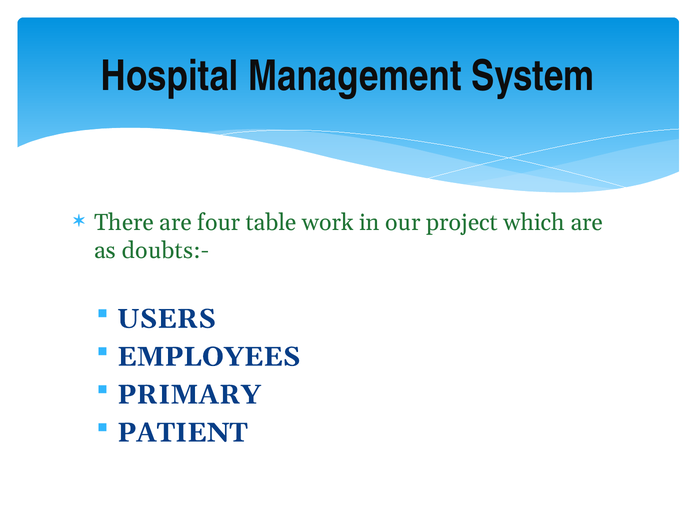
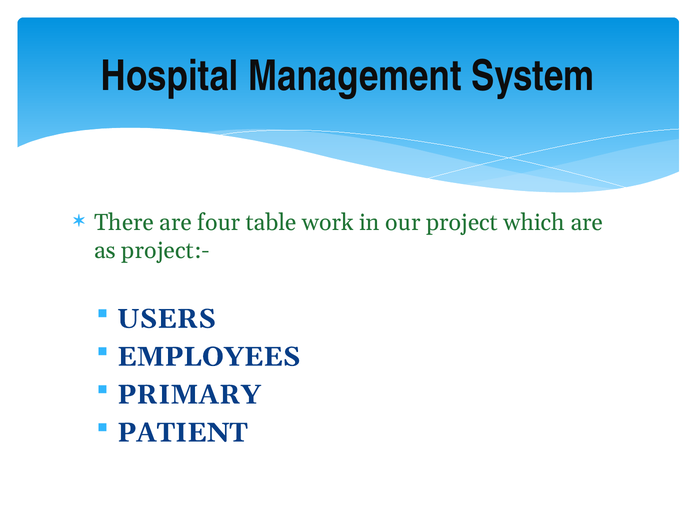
doubts:-: doubts:- -> project:- (166, 251)
